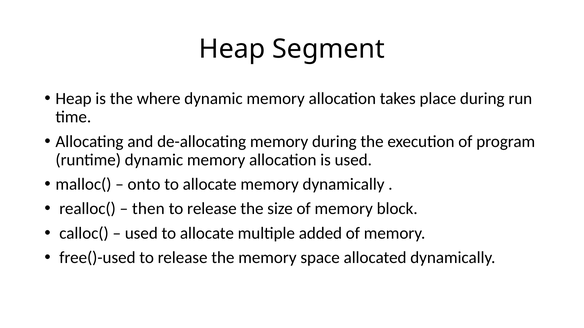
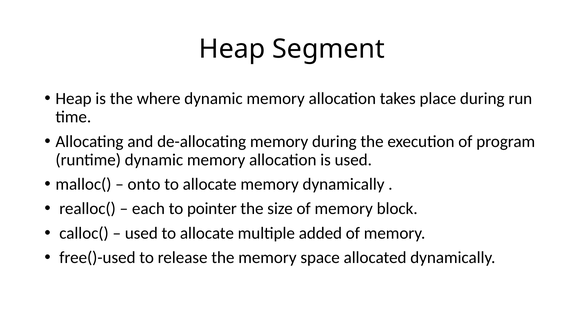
then: then -> each (148, 209)
release: release -> pointer (212, 209)
